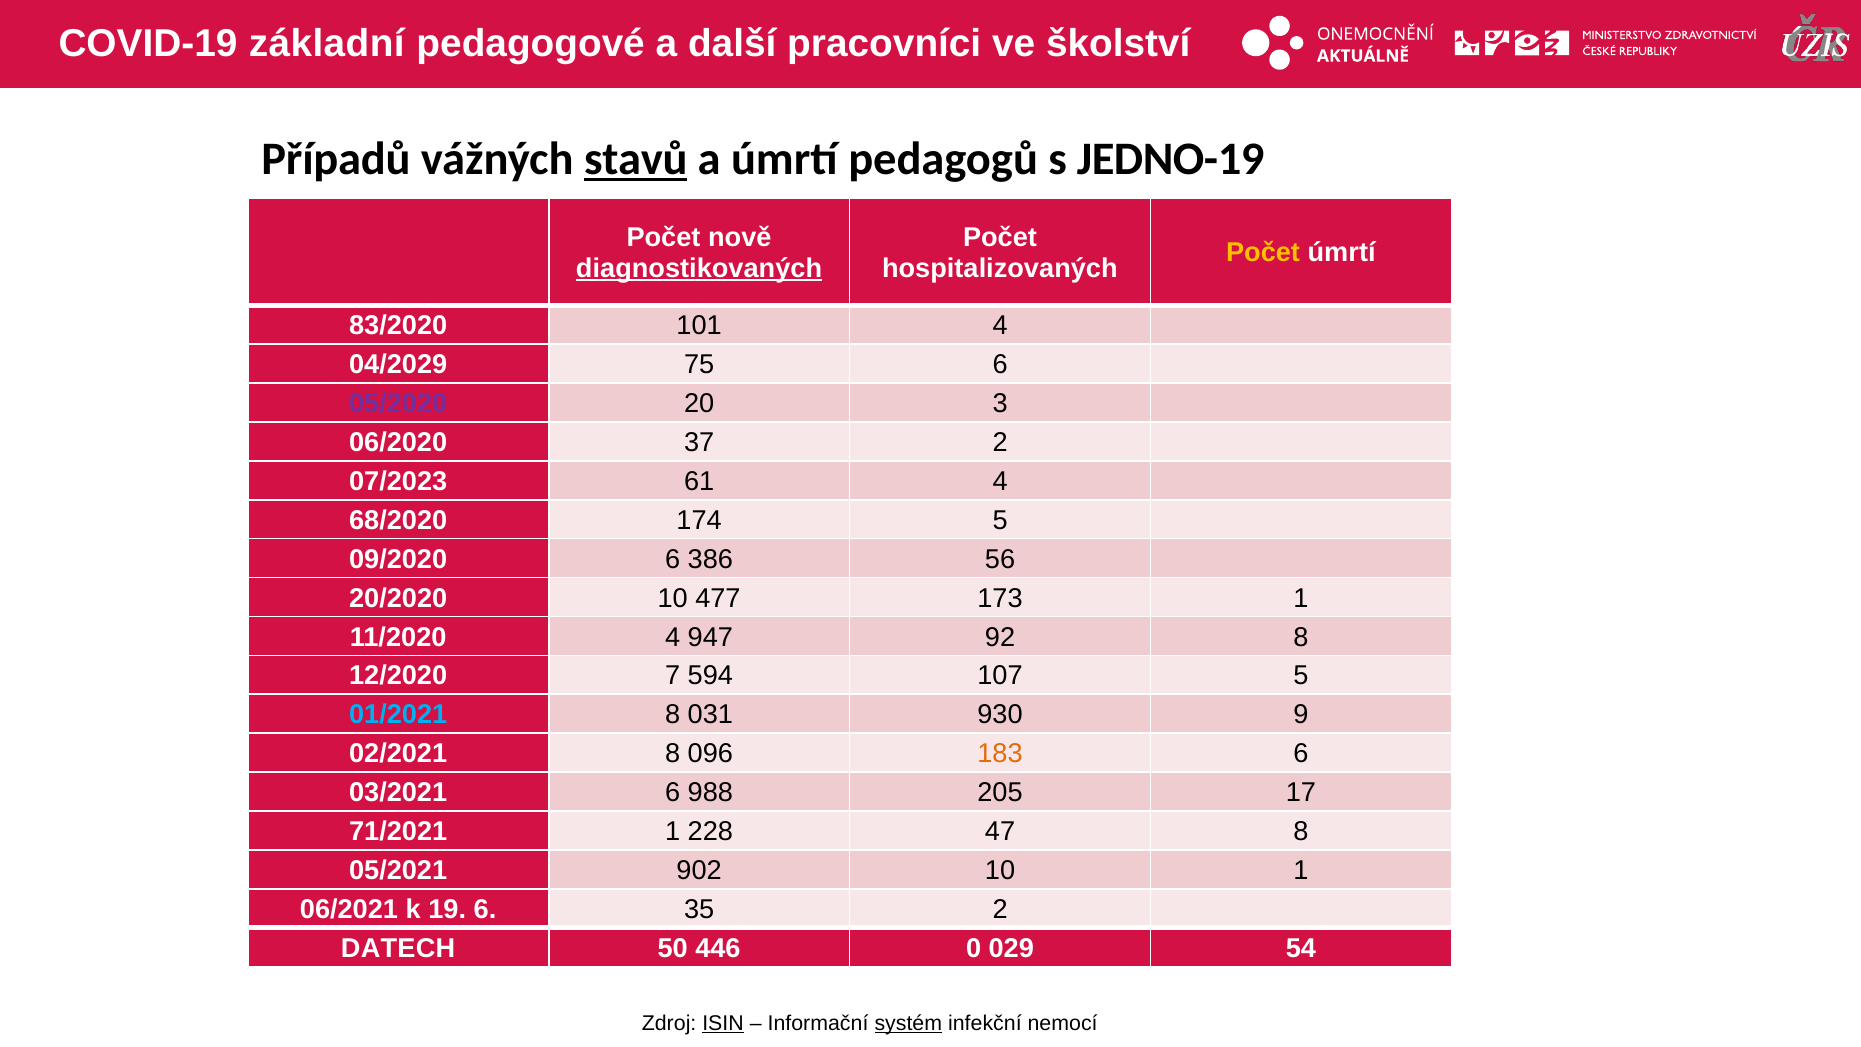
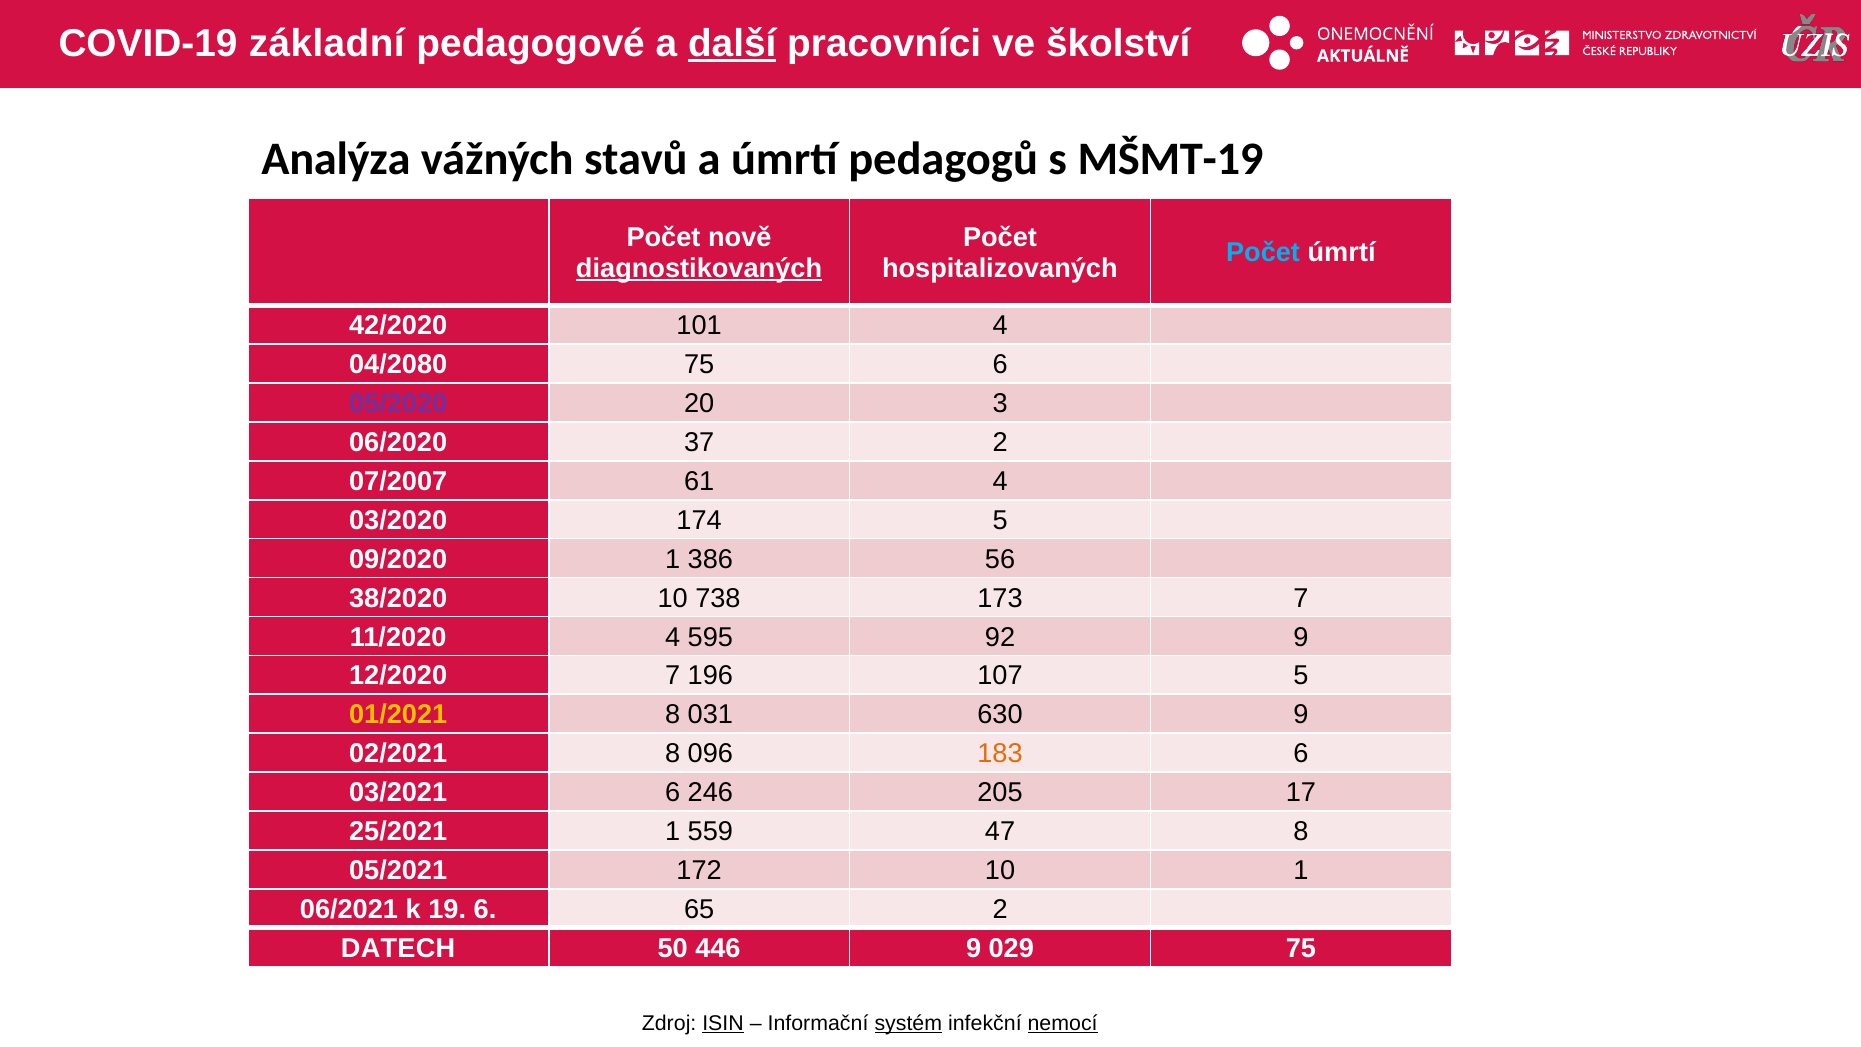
další underline: none -> present (732, 44)
Případů: Případů -> Analýza (336, 159)
stavů underline: present -> none (636, 159)
JEDNO-19: JEDNO-19 -> MŠMT-19 (1171, 159)
Počet colour: yellow -> light blue (1263, 253)
83/2020: 83/2020 -> 42/2020 (398, 326)
04/2029: 04/2029 -> 04/2080 (398, 365)
07/2023: 07/2023 -> 07/2007 (398, 481)
68/2020: 68/2020 -> 03/2020 (398, 520)
09/2020 6: 6 -> 1 (673, 559)
20/2020: 20/2020 -> 38/2020 (398, 598)
477: 477 -> 738 (718, 598)
173 1: 1 -> 7 (1301, 598)
947: 947 -> 595 (710, 637)
92 8: 8 -> 9 (1301, 637)
594: 594 -> 196 (710, 676)
01/2021 colour: light blue -> yellow (398, 715)
930: 930 -> 630 (1000, 715)
988: 988 -> 246 (710, 793)
71/2021: 71/2021 -> 25/2021 (398, 832)
228: 228 -> 559 (710, 832)
902: 902 -> 172 (699, 870)
35: 35 -> 65 (699, 909)
446 0: 0 -> 9 (974, 948)
029 54: 54 -> 75 (1301, 948)
nemocí underline: none -> present (1063, 1023)
